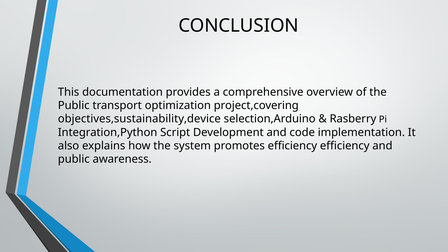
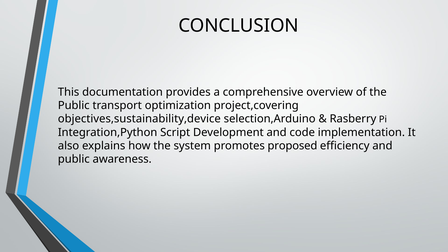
promotes efficiency: efficiency -> proposed (292, 146)
